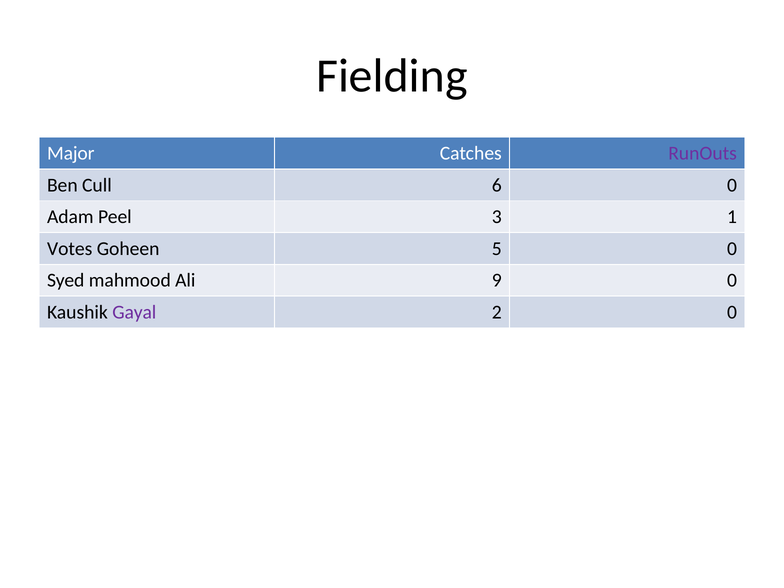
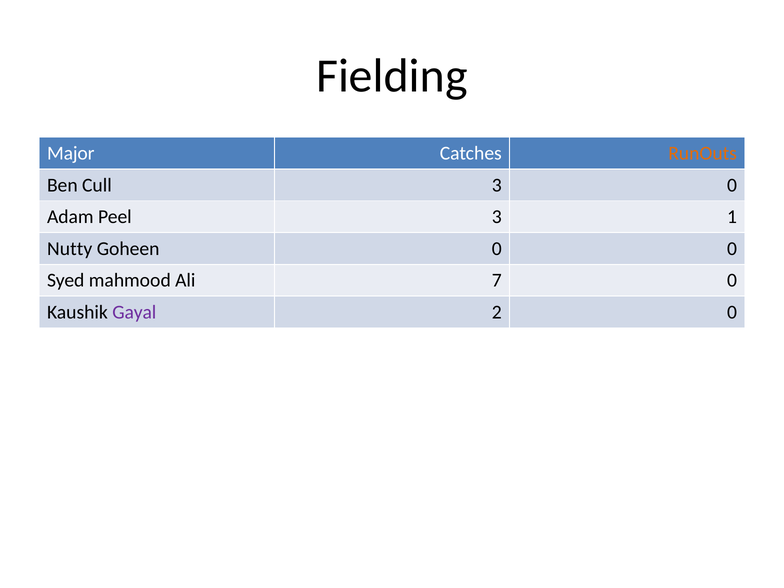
RunOuts colour: purple -> orange (703, 153)
Cull 6: 6 -> 3 (497, 185)
Votes: Votes -> Nutty (70, 249)
Goheen 5: 5 -> 0 (497, 249)
9: 9 -> 7 (497, 280)
